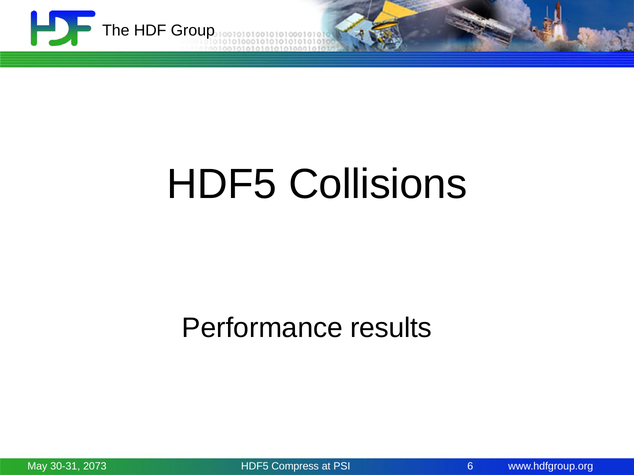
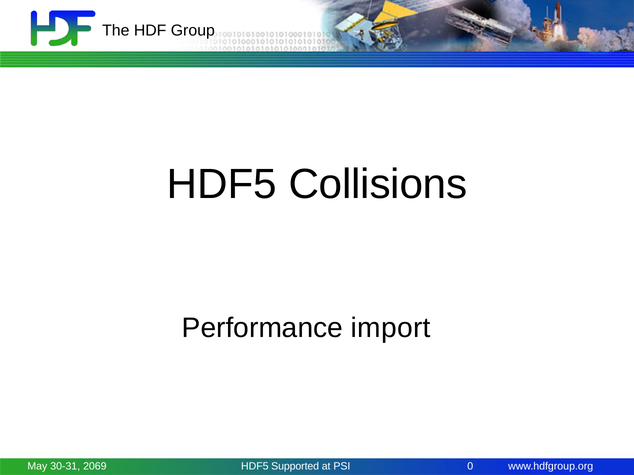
results: results -> import (391, 328)
2073: 2073 -> 2069 (95, 467)
Compress: Compress -> Supported (295, 467)
6: 6 -> 0 (470, 467)
